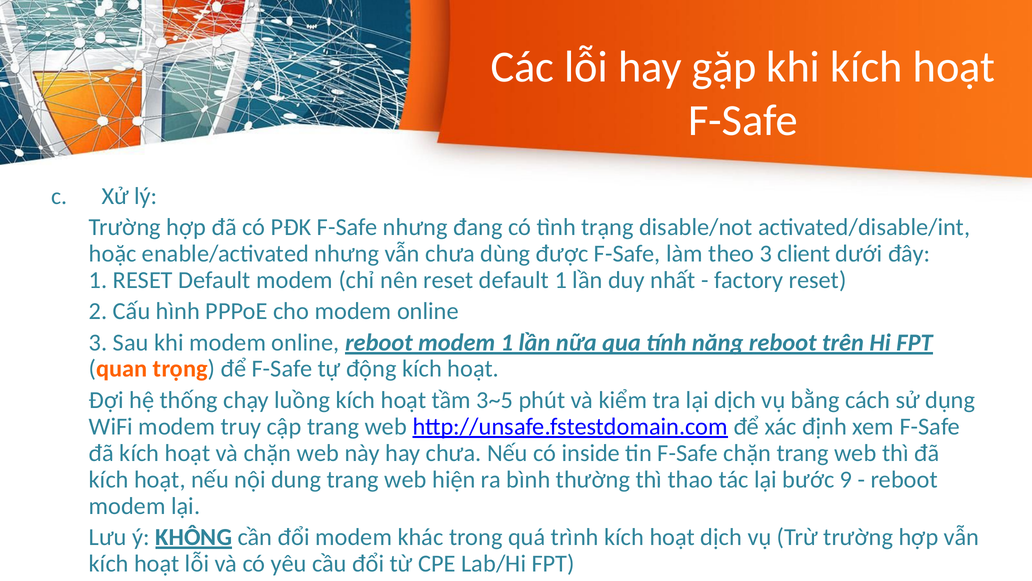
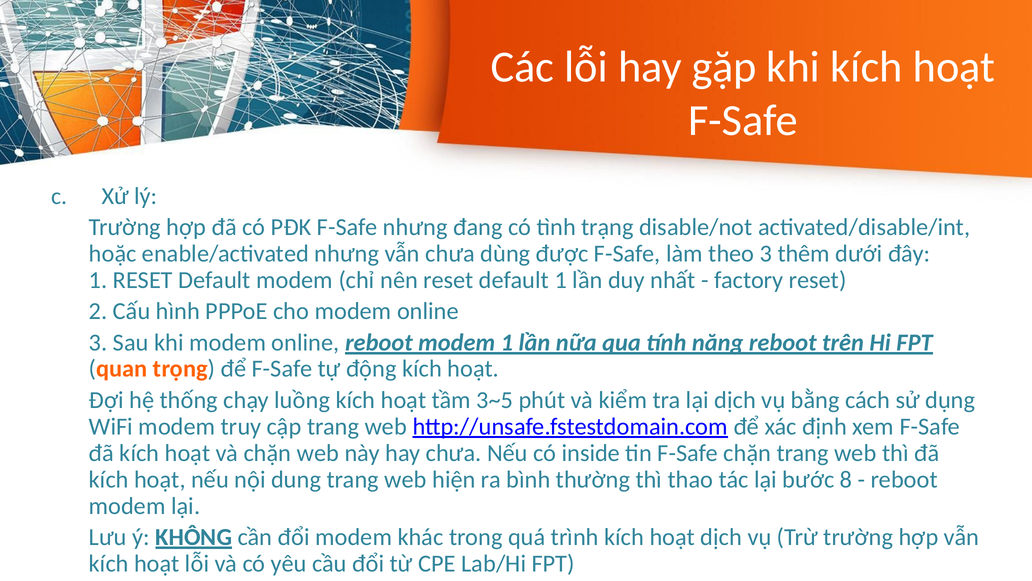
client: client -> thêm (804, 254)
9: 9 -> 8 (846, 479)
